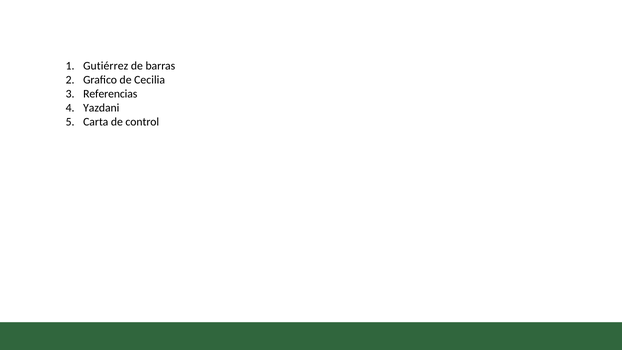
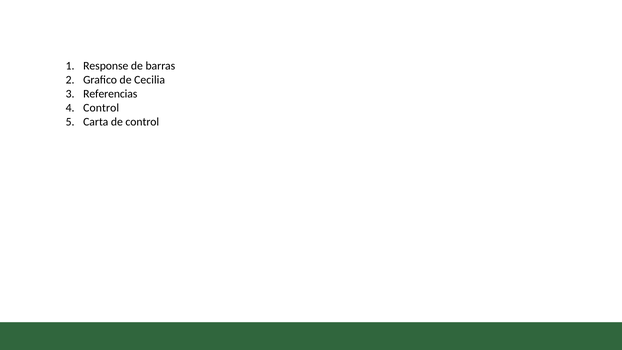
Gutiérrez: Gutiérrez -> Response (106, 66)
Yazdani: Yazdani -> Control (101, 108)
